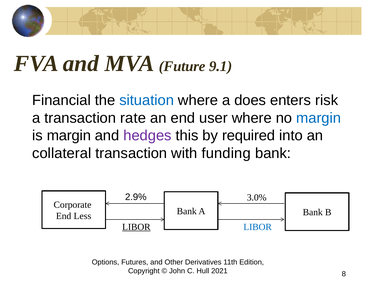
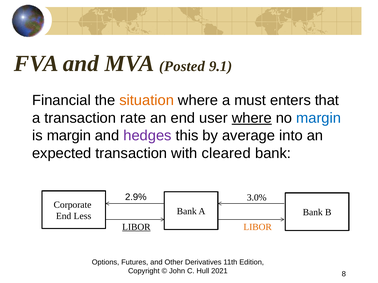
Future: Future -> Posted (182, 66)
situation colour: blue -> orange (147, 101)
does: does -> must (250, 101)
risk: risk -> that (327, 101)
where underline: none -> present (252, 118)
required: required -> average (249, 136)
collateral: collateral -> expected (62, 153)
funding: funding -> cleared (226, 153)
LIBOR colour: blue -> orange (258, 227)
